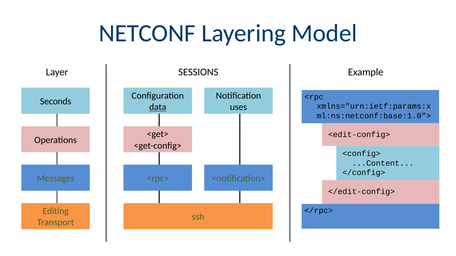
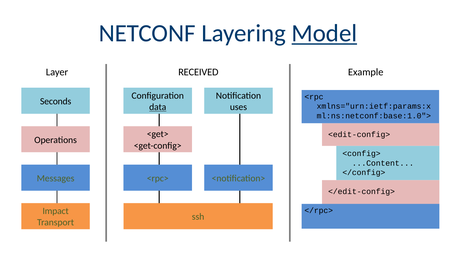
Model underline: none -> present (324, 33)
SESSIONS: SESSIONS -> RECEIVED (198, 72)
Editing: Editing -> Impact (56, 212)
